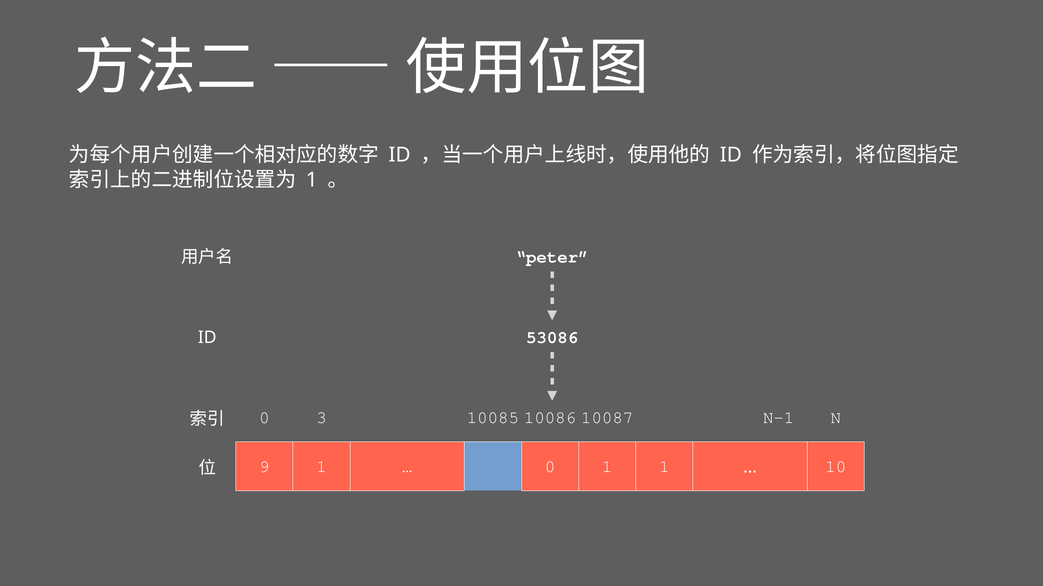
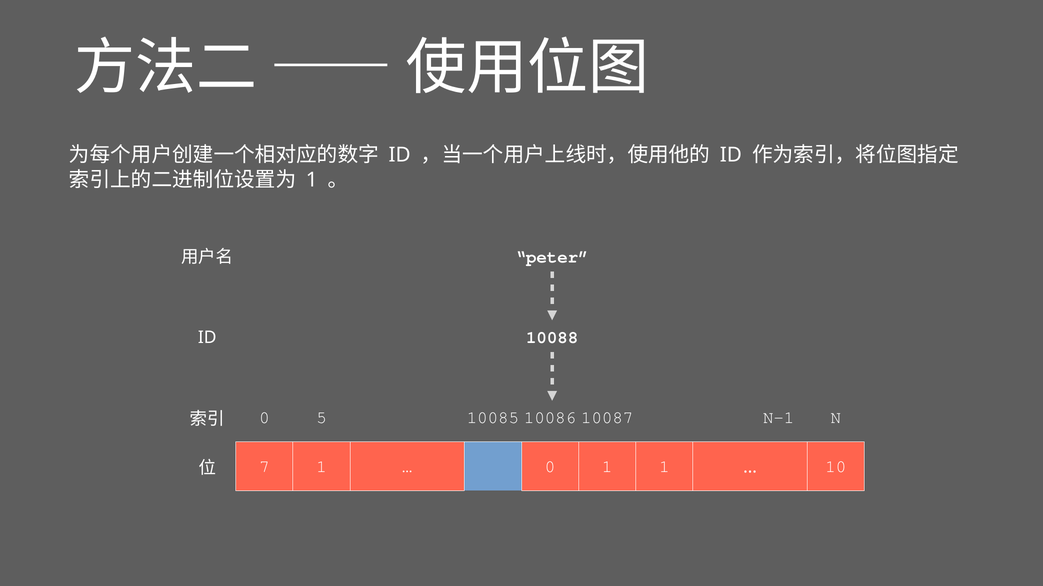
53086: 53086 -> 10088 (552, 338)
3: 3 -> 5 (321, 418)
9: 9 -> 7 (264, 467)
